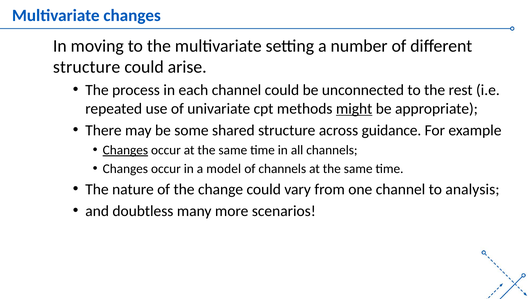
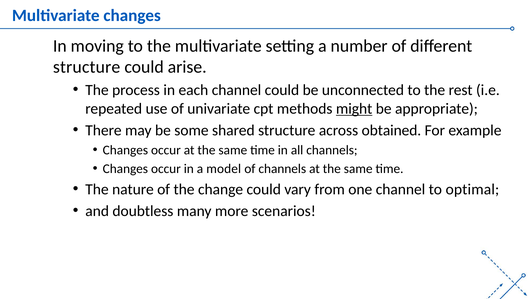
guidance: guidance -> obtained (391, 130)
Changes underline: present -> none (125, 150)
analysis: analysis -> optimal (472, 189)
